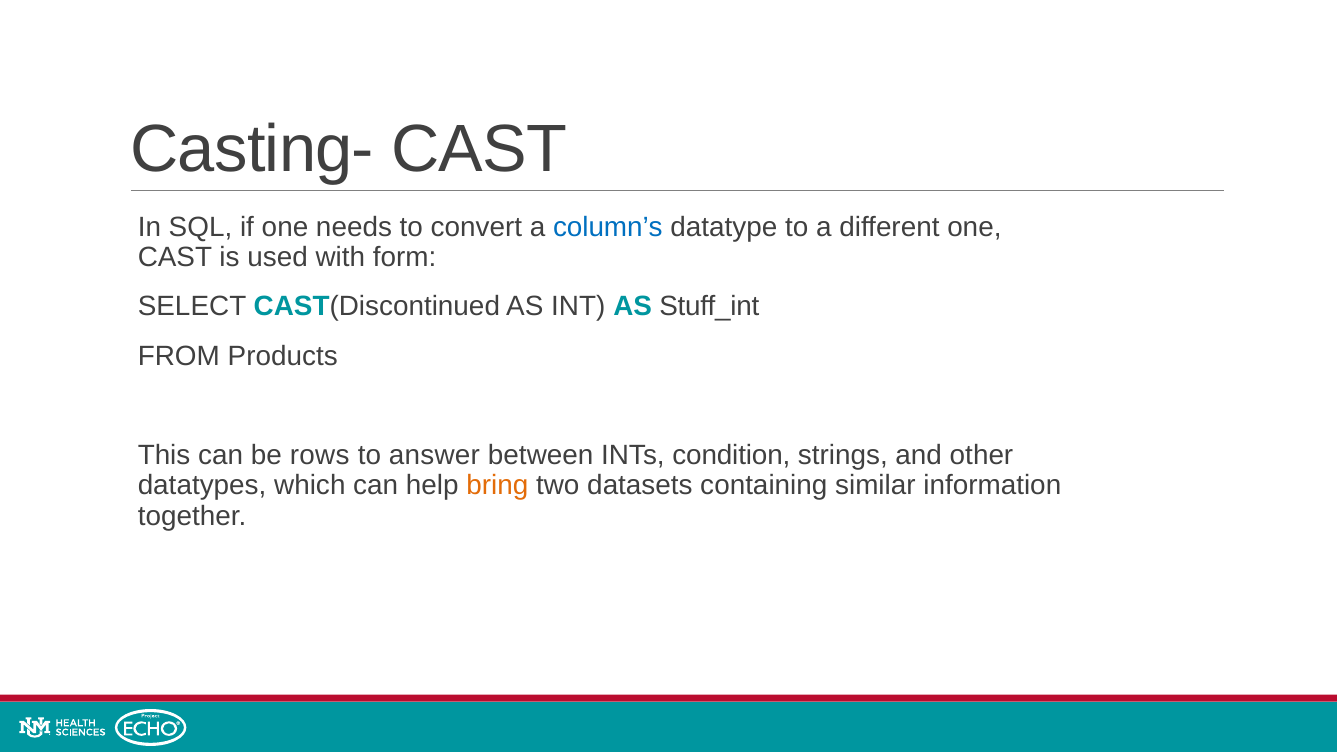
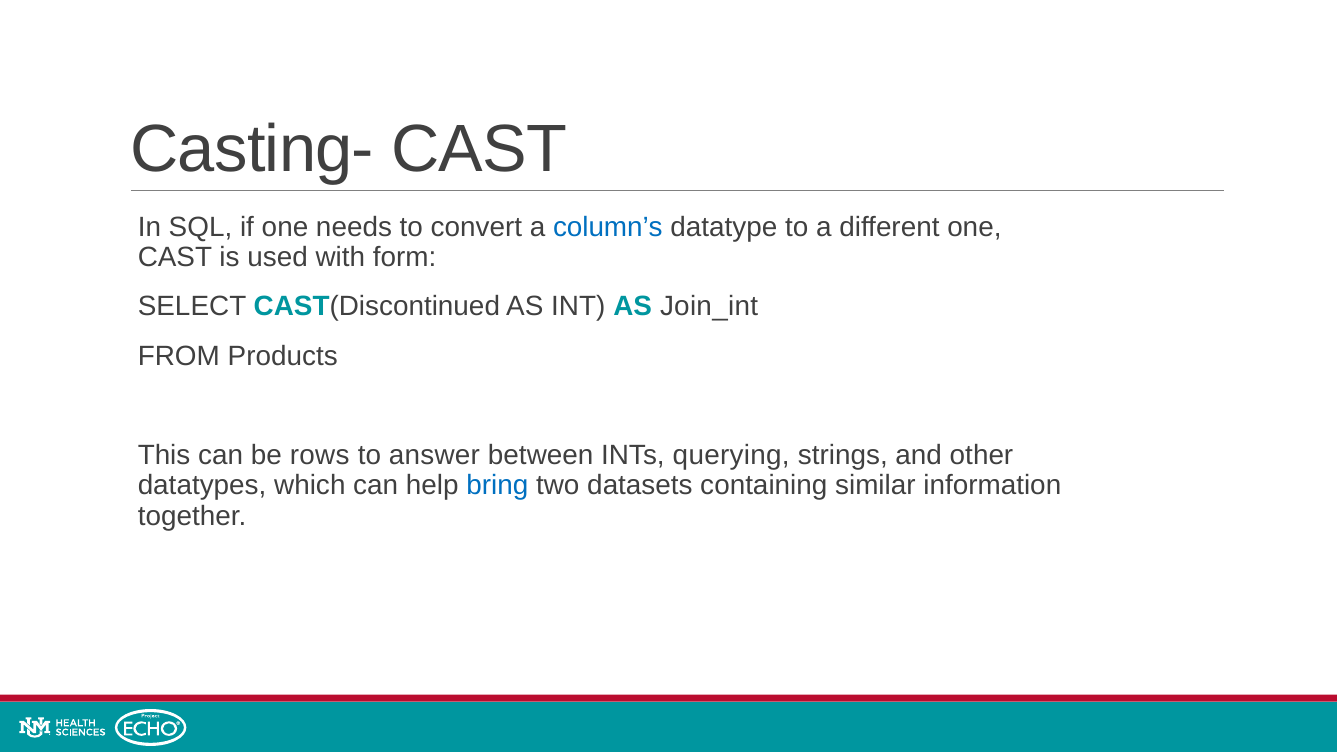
Stuff_int: Stuff_int -> Join_int (709, 307)
condition: condition -> querying (731, 456)
bring colour: orange -> blue (497, 486)
